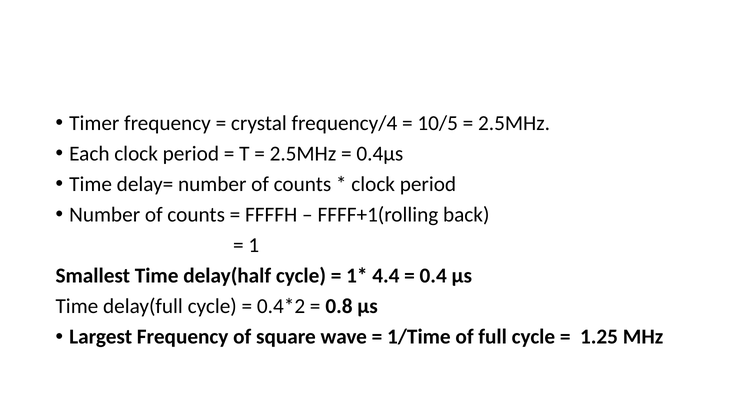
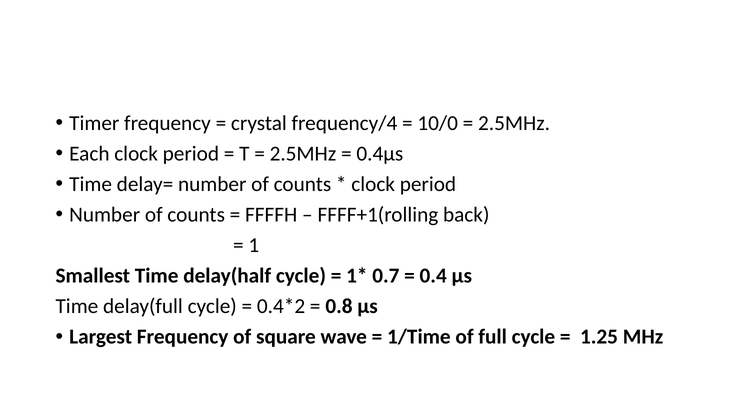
10/5: 10/5 -> 10/0 (438, 123)
4.4: 4.4 -> 0.7 (386, 276)
